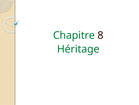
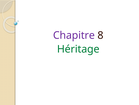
Chapitre colour: green -> purple (74, 35)
